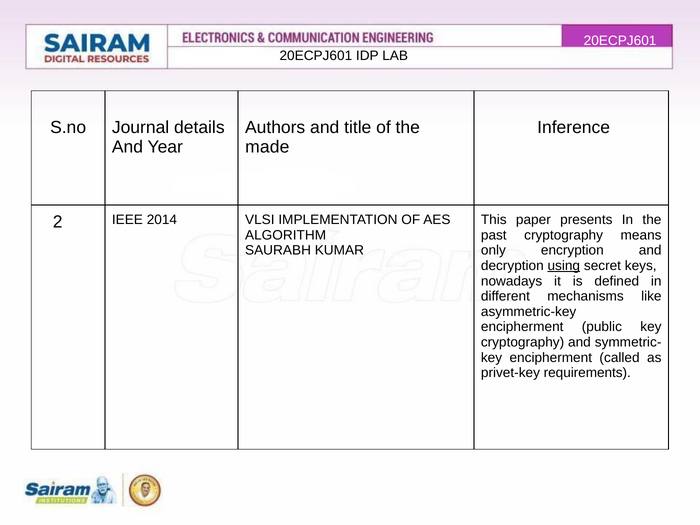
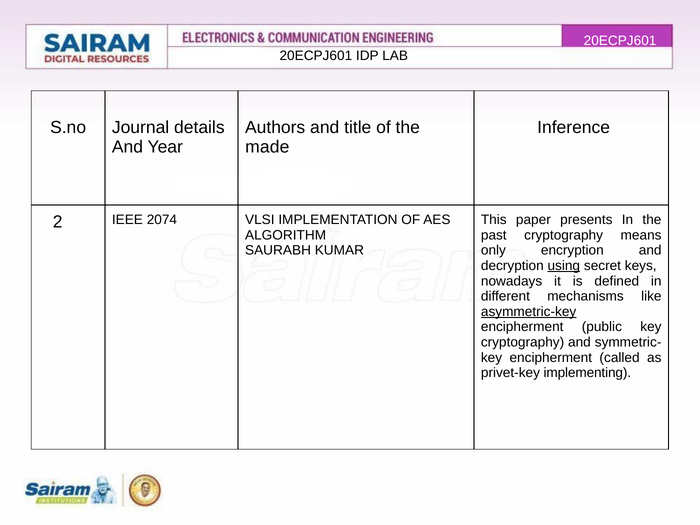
2014: 2014 -> 2074 (162, 220)
asymmetric-key underline: none -> present (529, 312)
requirements: requirements -> implementing (587, 373)
